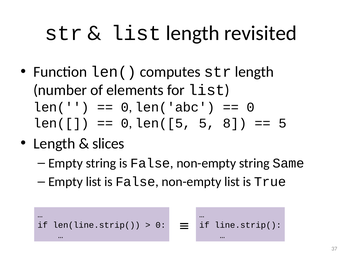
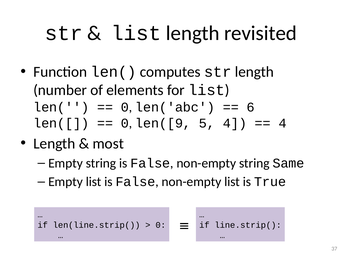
0: 0 -> 6 (251, 107)
len([5: len([5 -> len([9 (163, 123)
5 8: 8 -> 4 (235, 123)
5: 5 -> 4 (283, 123)
slices: slices -> most (108, 143)
